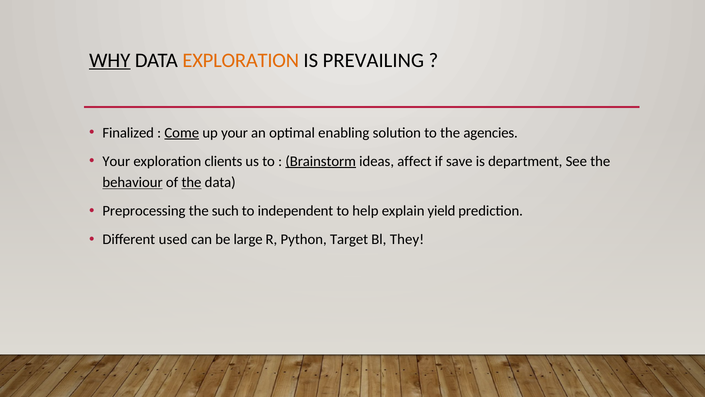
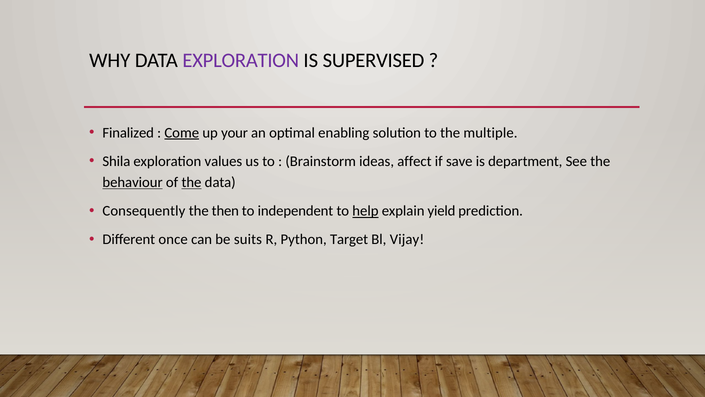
WHY underline: present -> none (110, 60)
EXPLORATION colour: orange -> purple (241, 60)
PREVAILING: PREVAILING -> SUPERVISED (374, 60)
agencies: agencies -> multiple (490, 133)
Your: Your -> Shila (116, 161)
clients: clients -> values (223, 161)
Brainstorm underline: present -> none (321, 161)
Preprocessing: Preprocessing -> Consequently (144, 211)
such: such -> then (225, 211)
help underline: none -> present (365, 211)
used: used -> once (173, 239)
large: large -> suits (248, 239)
They: They -> Vijay (407, 239)
